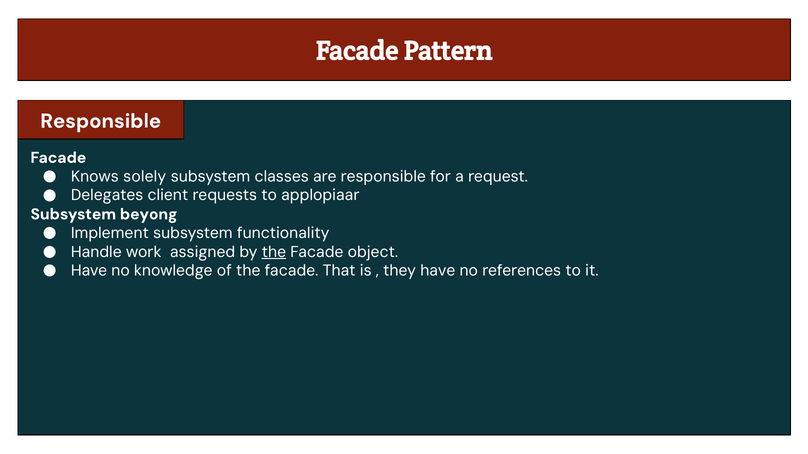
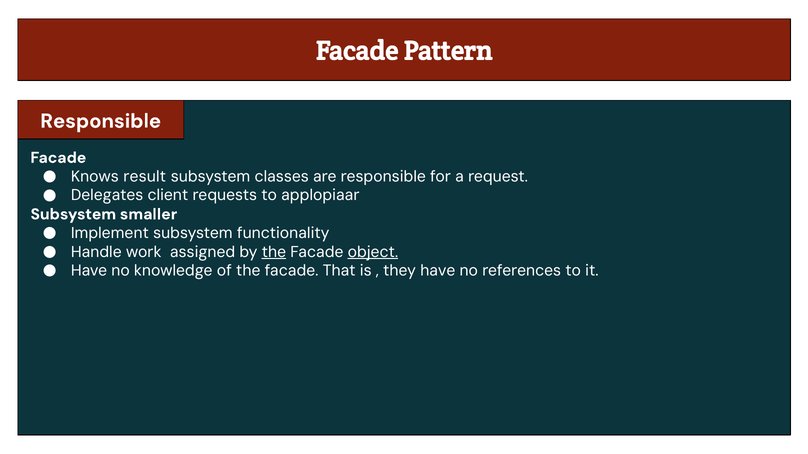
solely: solely -> result (145, 177)
beyong: beyong -> smaller (149, 214)
object underline: none -> present (373, 252)
